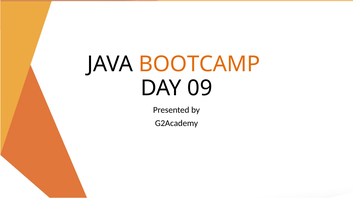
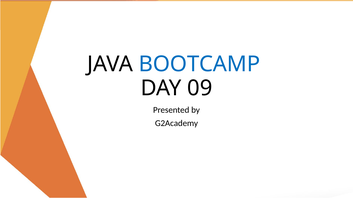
BOOTCAMP colour: orange -> blue (199, 64)
